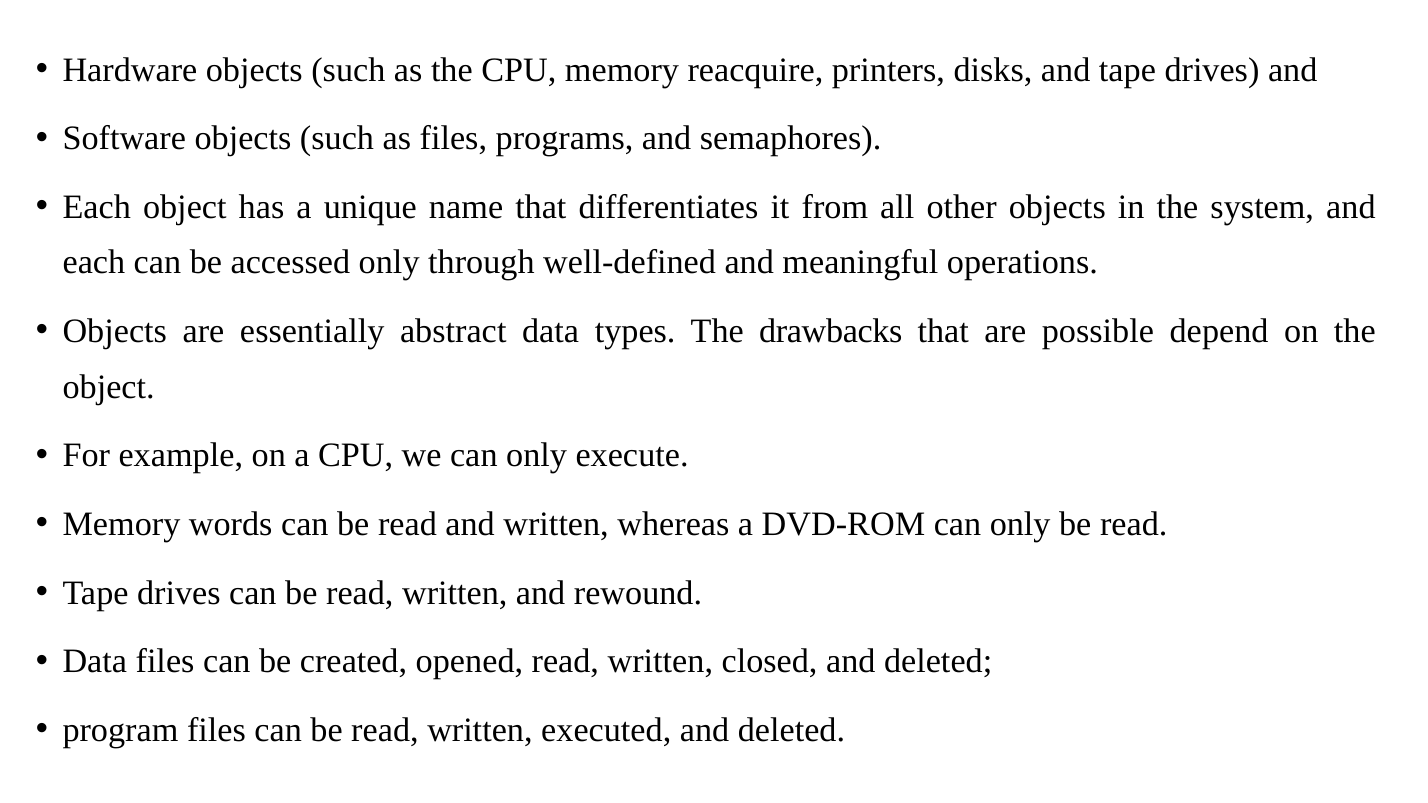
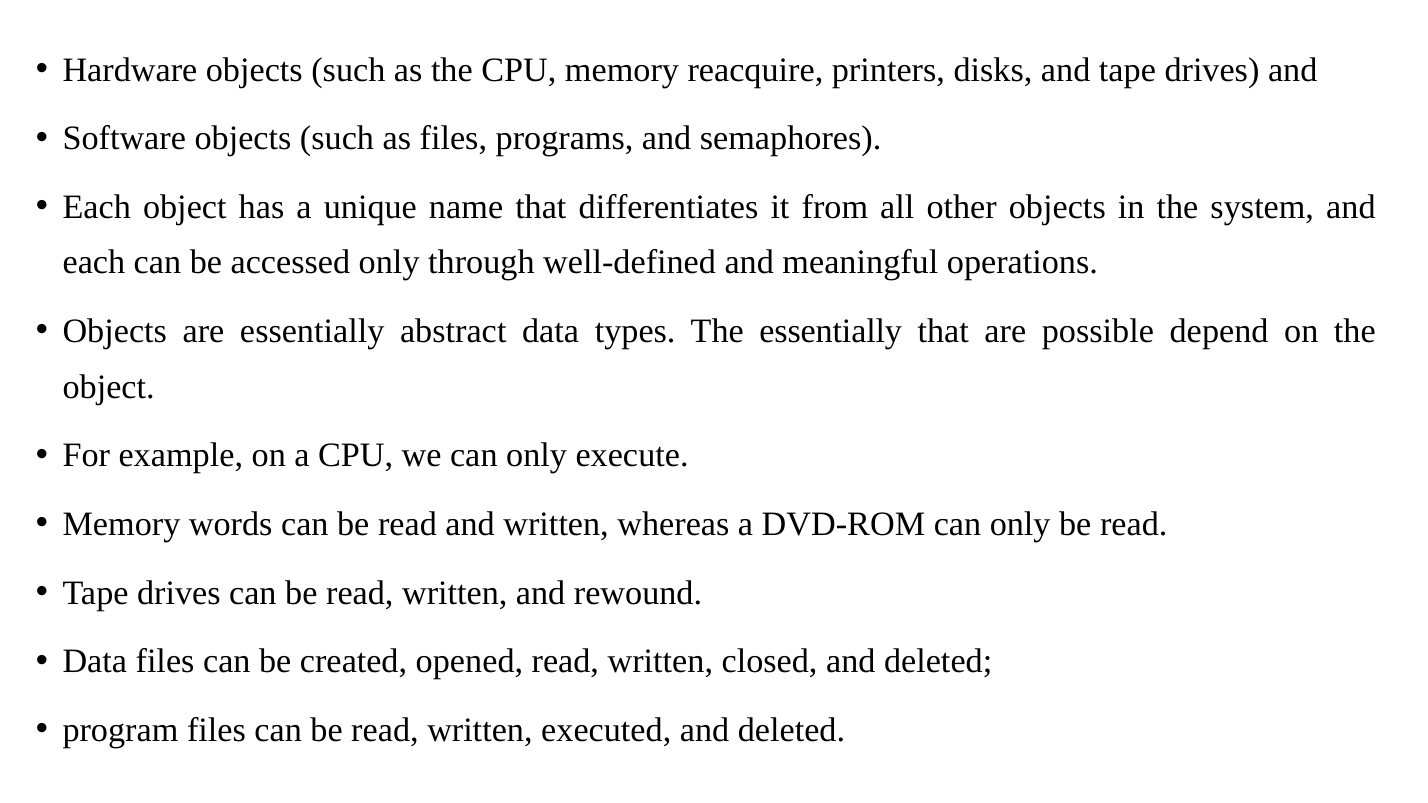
The drawbacks: drawbacks -> essentially (831, 331)
